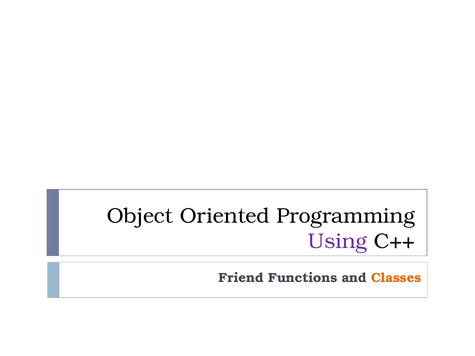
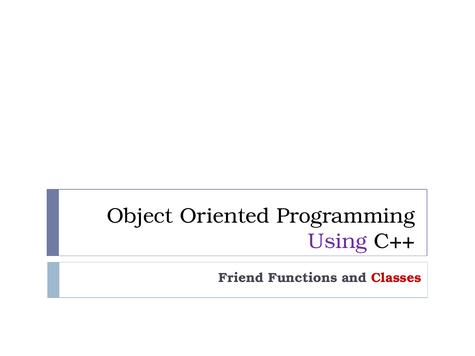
Classes colour: orange -> red (396, 278)
